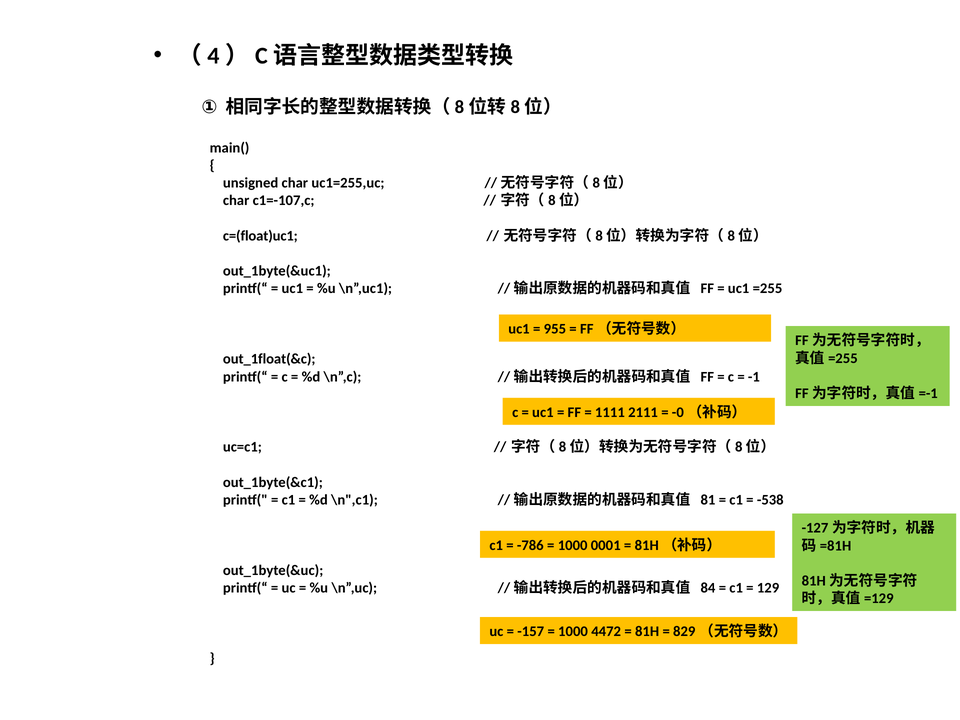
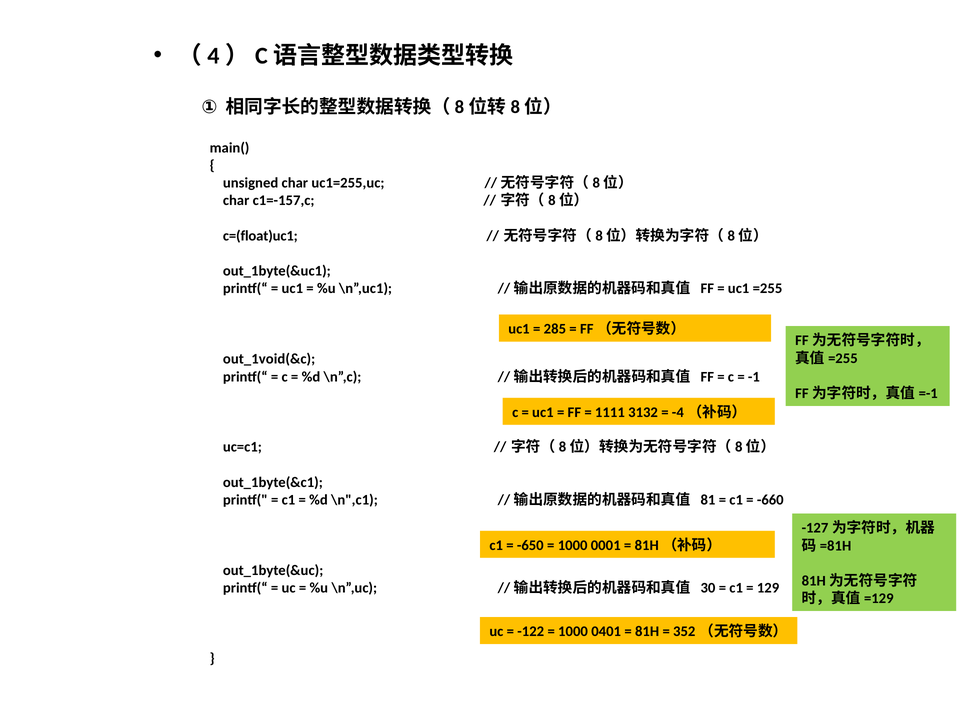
c1=-107,c: c1=-107,c -> c1=-157,c (284, 201)
955: 955 -> 285 (555, 329)
out_1float(&c: out_1float(&c -> out_1void(&c (269, 359)
2111: 2111 -> 3132 (643, 412)
-0: -0 -> -4 (678, 412)
-538: -538 -> -660 (770, 500)
-786: -786 -> -650 (530, 545)
84: 84 -> 30 (708, 588)
-157: -157 -> -122 (531, 632)
4472: 4472 -> 0401 (606, 632)
829: 829 -> 352 (684, 632)
